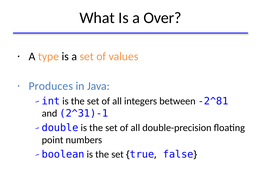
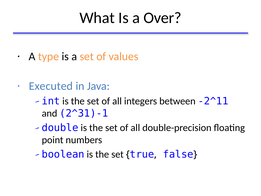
Produces: Produces -> Executed (51, 86)
-2^81: -2^81 -> -2^11 (213, 101)
